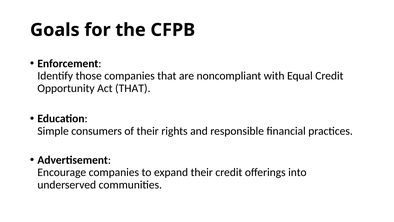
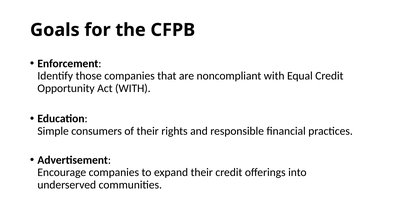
Act THAT: THAT -> WITH (133, 88)
